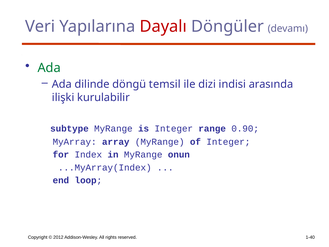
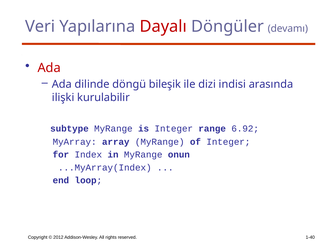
Ada colour: green -> red (49, 68)
temsil: temsil -> bileşik (165, 84)
0.90: 0.90 -> 6.92 (245, 129)
